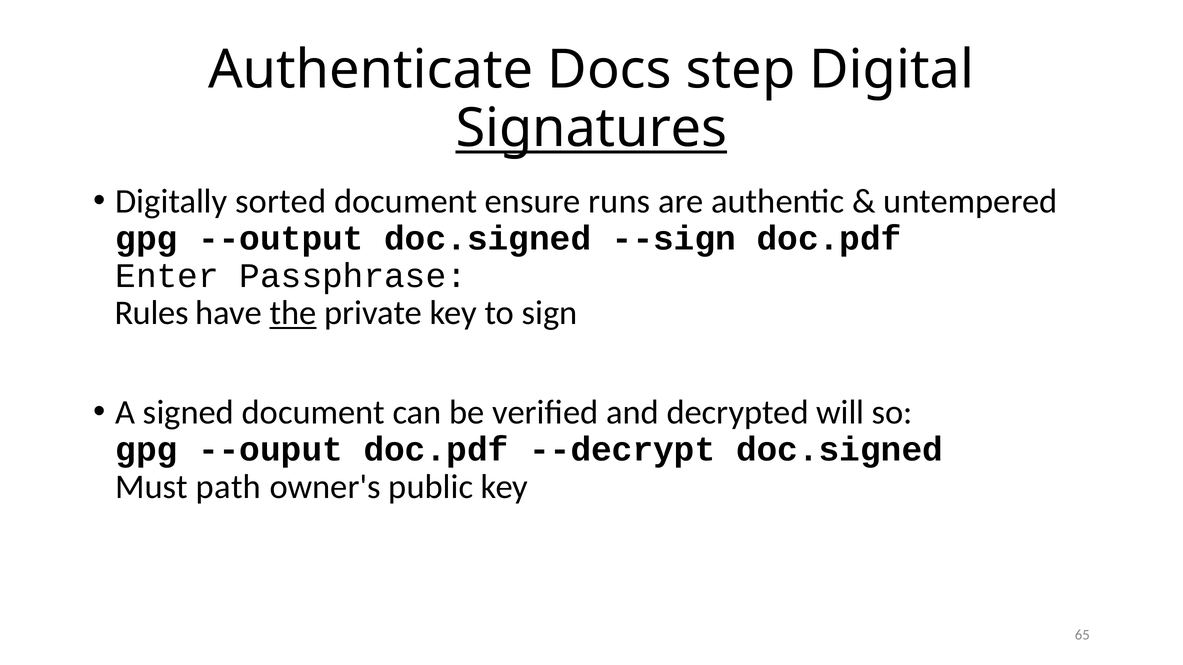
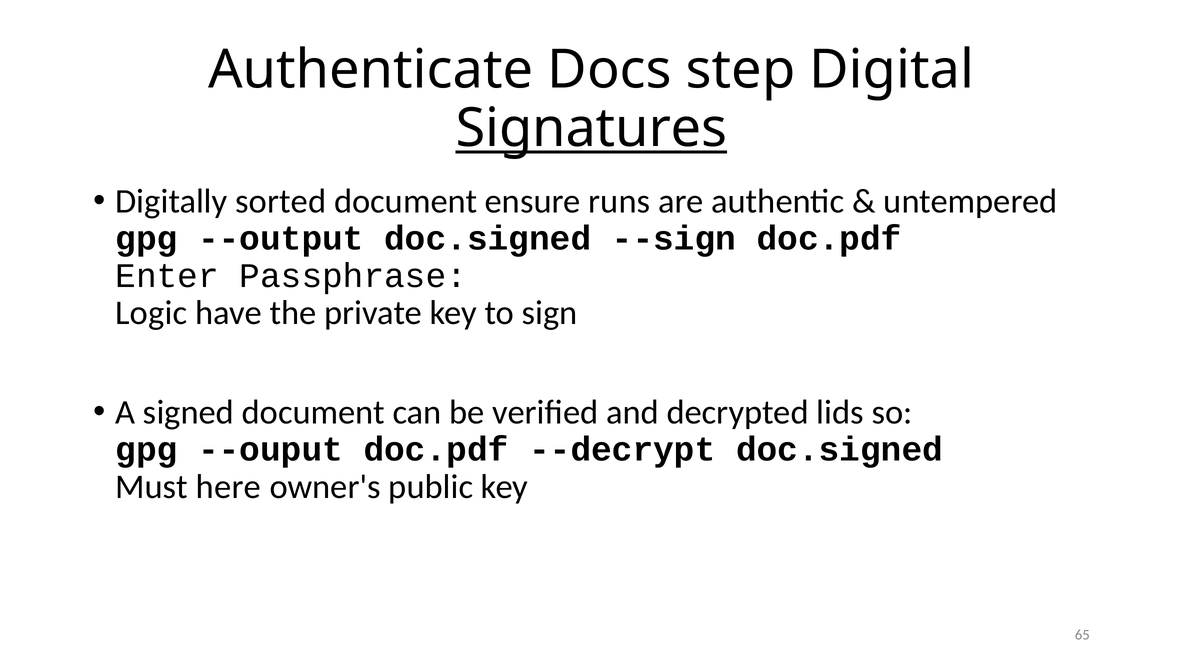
Rules: Rules -> Logic (151, 313)
the underline: present -> none (293, 313)
will: will -> lids (840, 412)
path: path -> here (228, 487)
